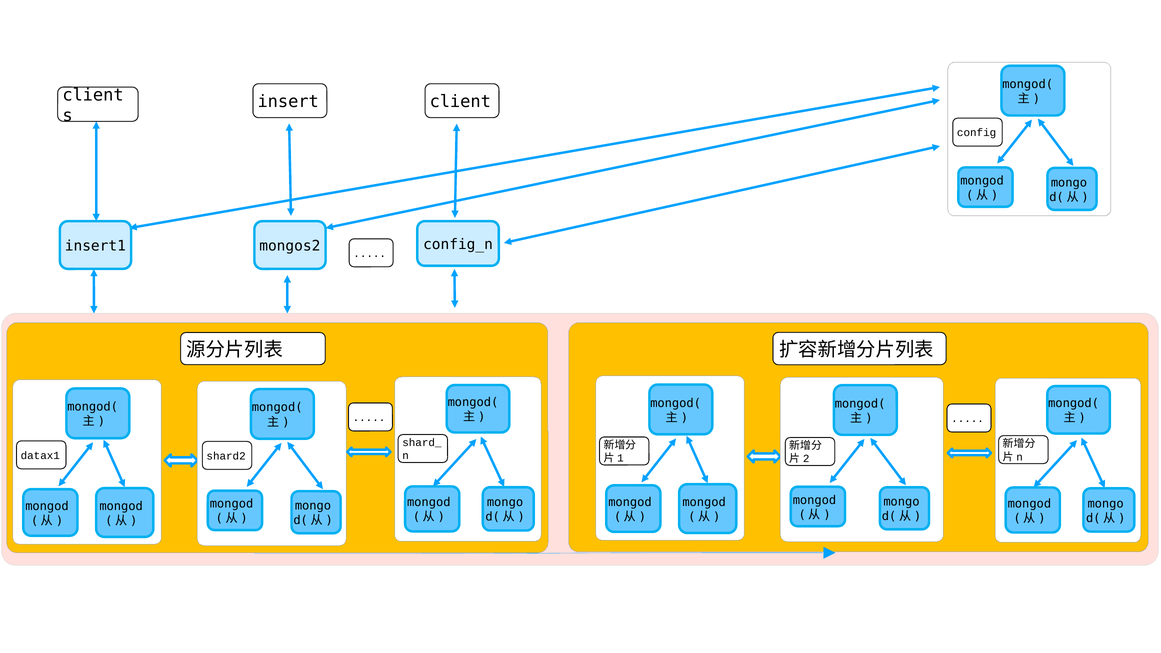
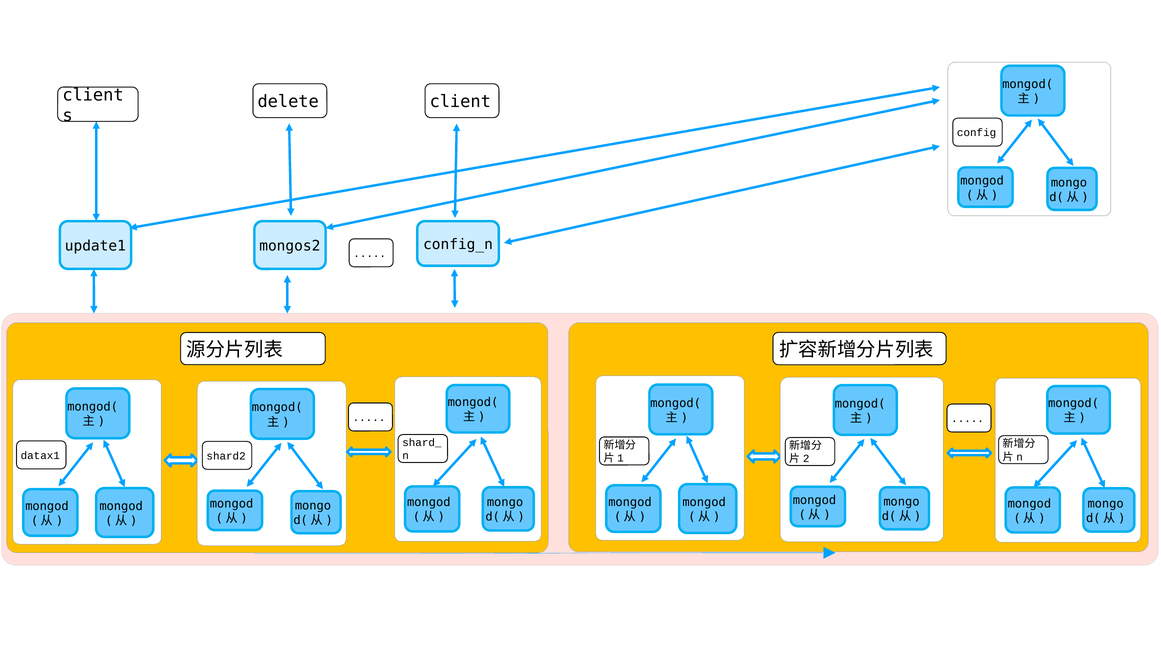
insert: insert -> delete (288, 102)
insert1: insert1 -> update1 (95, 246)
